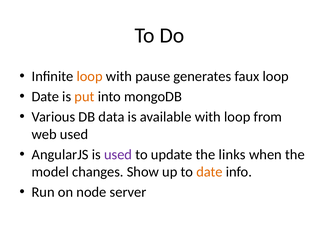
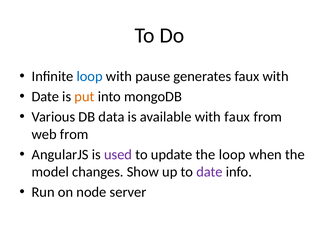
loop colour: orange -> blue (90, 76)
faux loop: loop -> with (276, 76)
with loop: loop -> faux (237, 117)
web used: used -> from (74, 134)
the links: links -> loop (232, 154)
date colour: orange -> purple (209, 172)
